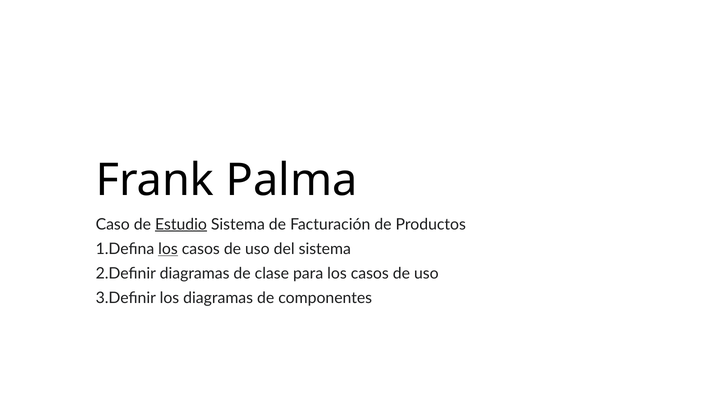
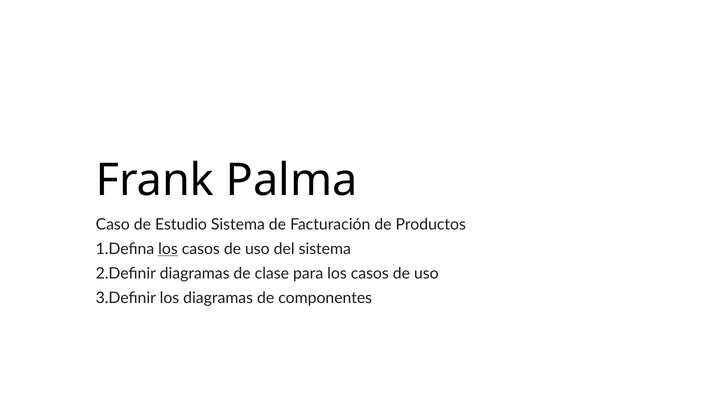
Estudio underline: present -> none (181, 224)
